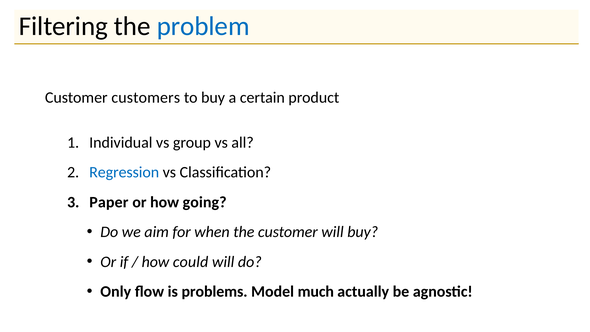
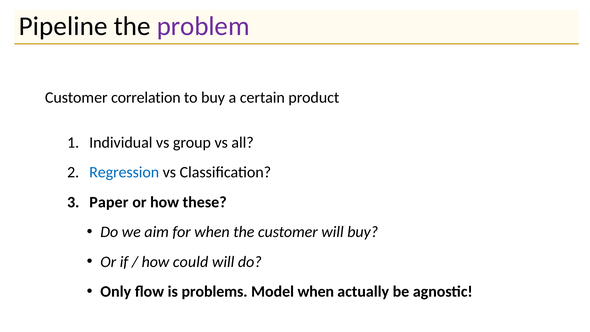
Filtering: Filtering -> Pipeline (63, 26)
problem colour: blue -> purple (203, 26)
customers: customers -> correlation (146, 98)
going: going -> these (205, 202)
Model much: much -> when (316, 292)
